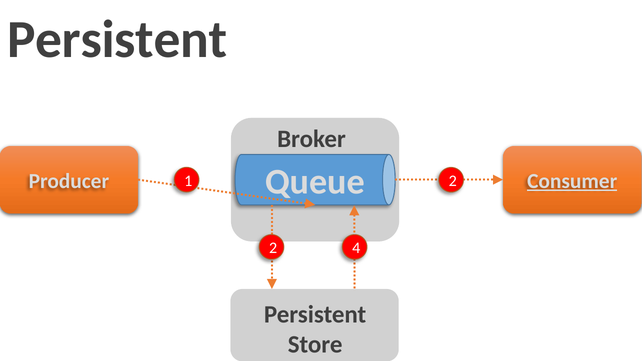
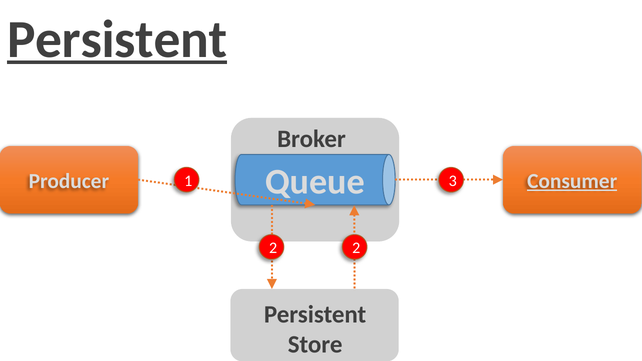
Persistent underline: none -> present (117, 39)
1 2: 2 -> 3 (453, 181)
2 4: 4 -> 2 (356, 248)
